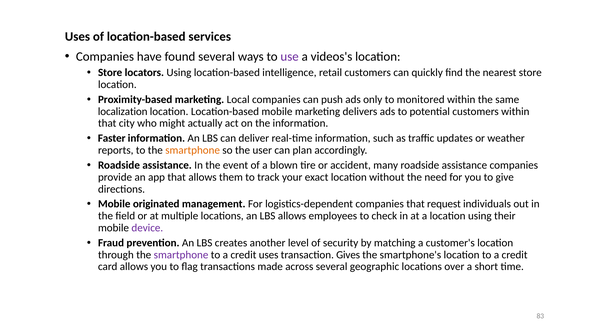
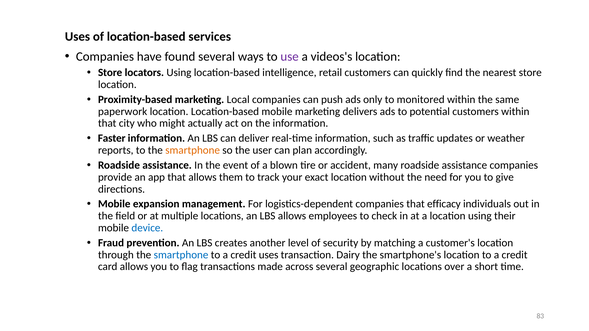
localization: localization -> paperwork (123, 112)
originated: originated -> expansion (156, 204)
request: request -> efficacy (444, 204)
device colour: purple -> blue (147, 228)
smartphone colour: purple -> blue (181, 255)
Gives: Gives -> Dairy (348, 255)
